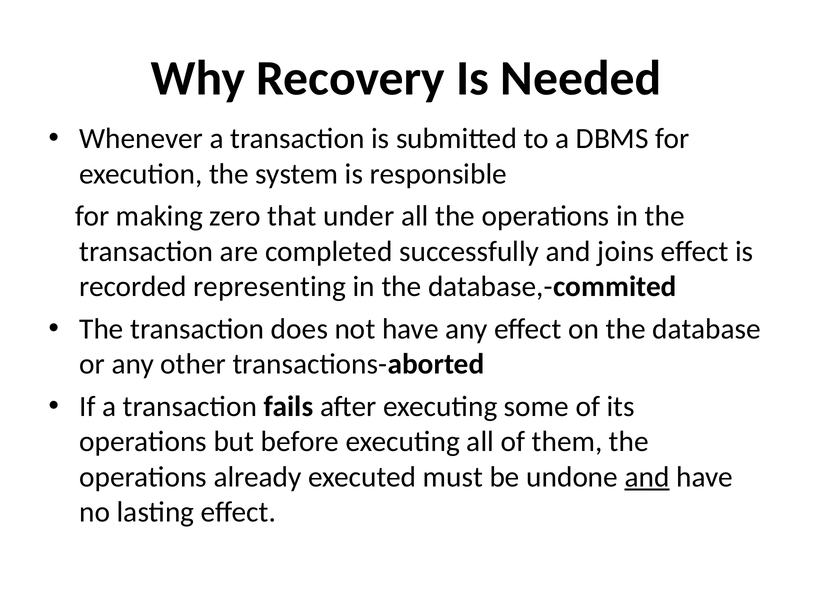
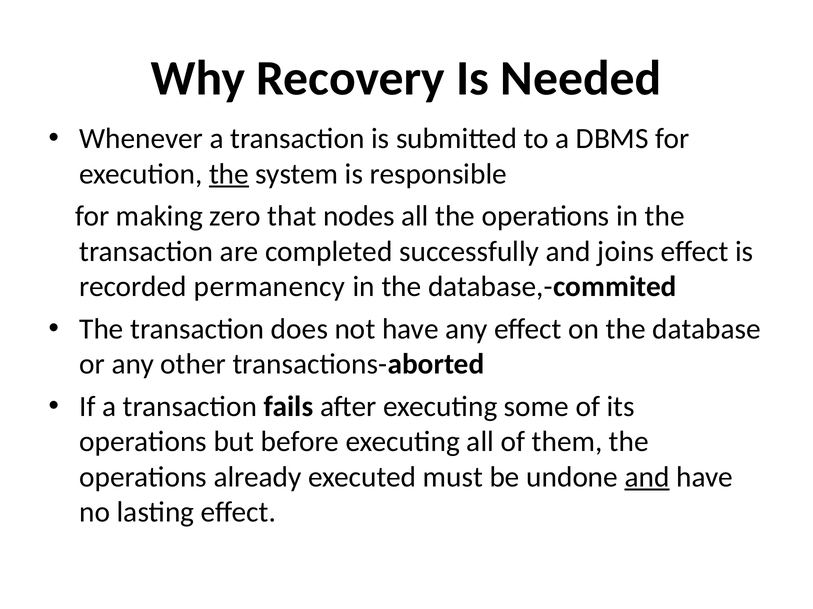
the underline: none -> present (229, 174)
under: under -> nodes (359, 217)
representing: representing -> permanency (270, 287)
